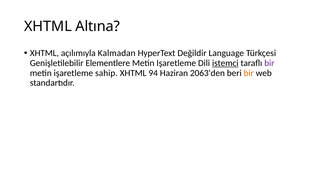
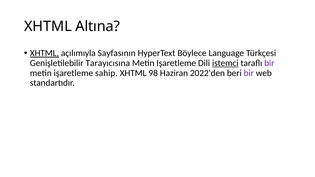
XHTML underline: none -> present (44, 53)
Kalmadan: Kalmadan -> Sayfasının (117, 53)
Değildir: Değildir -> Böylece (192, 53)
Elementlere: Elementlere -> Tarayıcısına (108, 63)
94: 94 -> 98 (153, 73)
2063'den: 2063'den -> 2022'den (207, 73)
bir colour: orange -> purple (249, 73)
